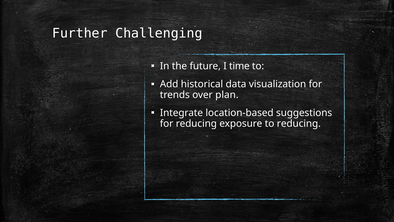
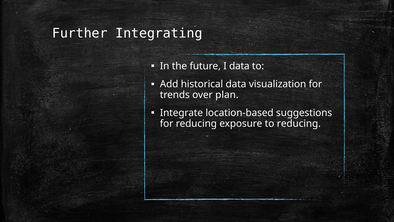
Challenging: Challenging -> Integrating (159, 33)
I time: time -> data (239, 66)
